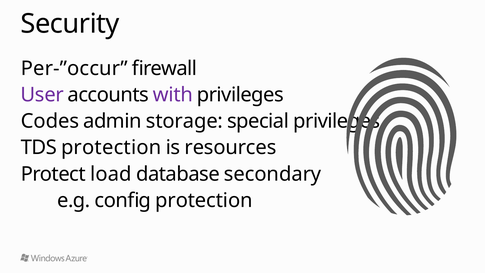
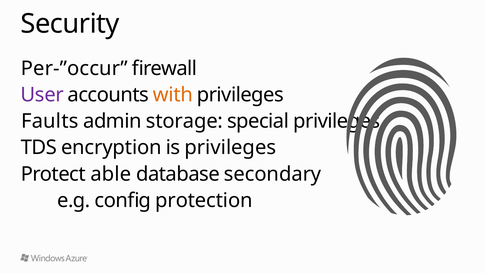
with colour: purple -> orange (173, 95)
Codes: Codes -> Faults (50, 121)
TDS protection: protection -> encryption (111, 148)
is resources: resources -> privileges (230, 148)
load: load -> able (111, 174)
